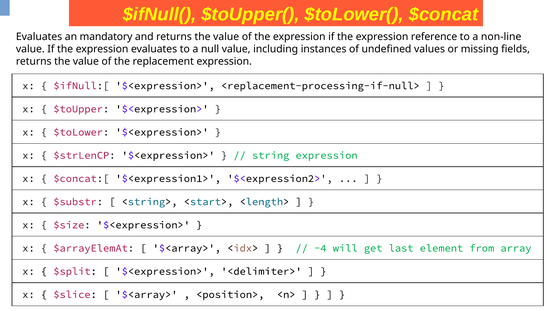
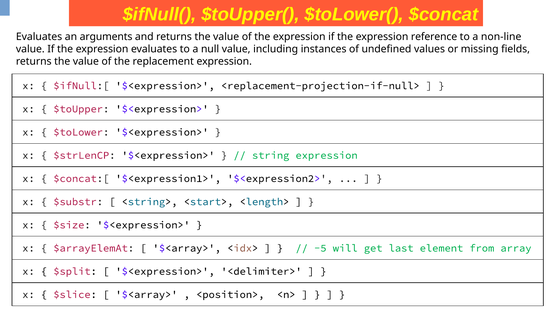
mandatory: mandatory -> arguments (106, 37)
<replacement-processing-if-null>: <replacement-processing-if-null> -> <replacement-projection-if-null> (320, 86)
-4: -4 -> -5 (320, 248)
